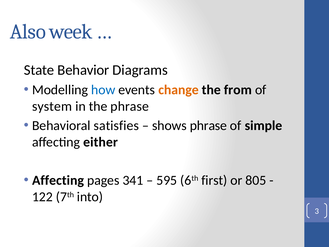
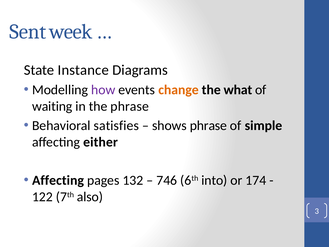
Also: Also -> Sent (28, 32)
Behavior: Behavior -> Instance (83, 70)
how colour: blue -> purple (103, 90)
from: from -> what (238, 90)
system: system -> waiting (52, 106)
341: 341 -> 132 (133, 180)
595: 595 -> 746 (167, 180)
first: first -> into (214, 180)
805: 805 -> 174 (256, 180)
into: into -> also (90, 197)
